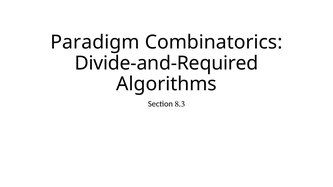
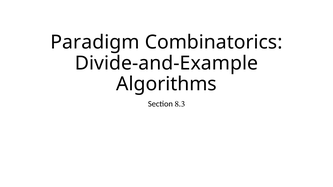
Divide-and-Required: Divide-and-Required -> Divide-and-Example (166, 63)
